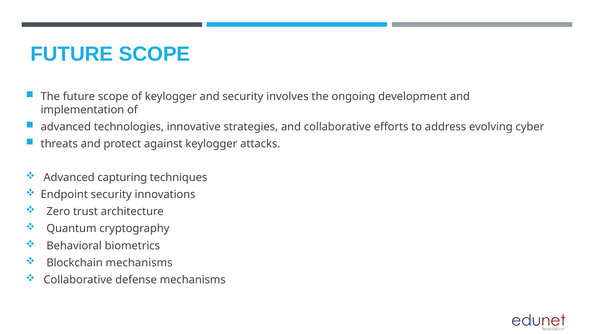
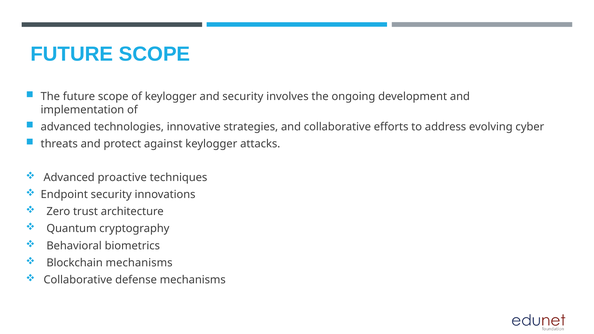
capturing: capturing -> proactive (122, 177)
